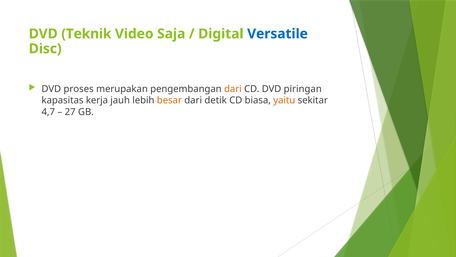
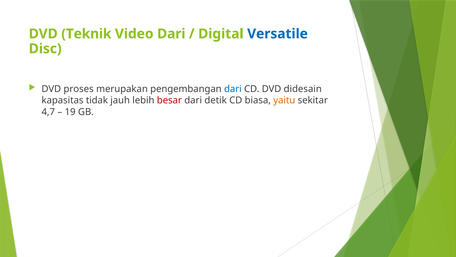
Video Saja: Saja -> Dari (171, 34)
dari colour: orange -> blue (233, 89)
piringan: piringan -> didesain (303, 89)
kerja: kerja -> tidak (97, 100)
besar colour: orange -> red (169, 100)
27: 27 -> 19 (70, 112)
